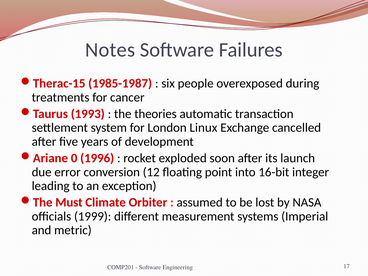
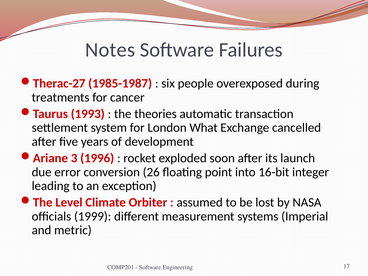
Therac-15: Therac-15 -> Therac-27 (59, 83)
Linux: Linux -> What (204, 128)
0: 0 -> 3 (74, 158)
12: 12 -> 26 (151, 172)
Must: Must -> Level (69, 203)
